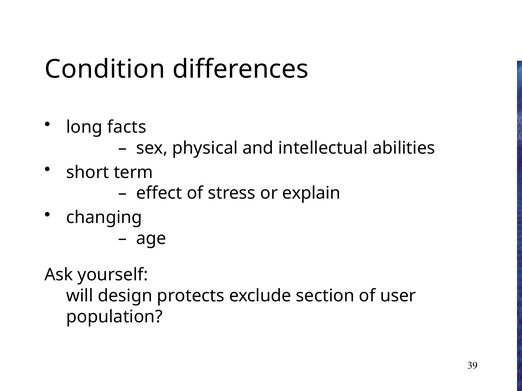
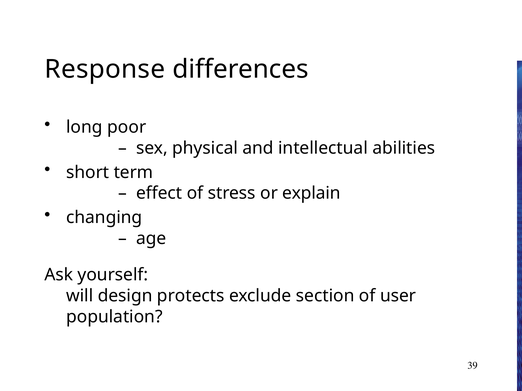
Condition: Condition -> Response (105, 69)
facts: facts -> poor (127, 127)
